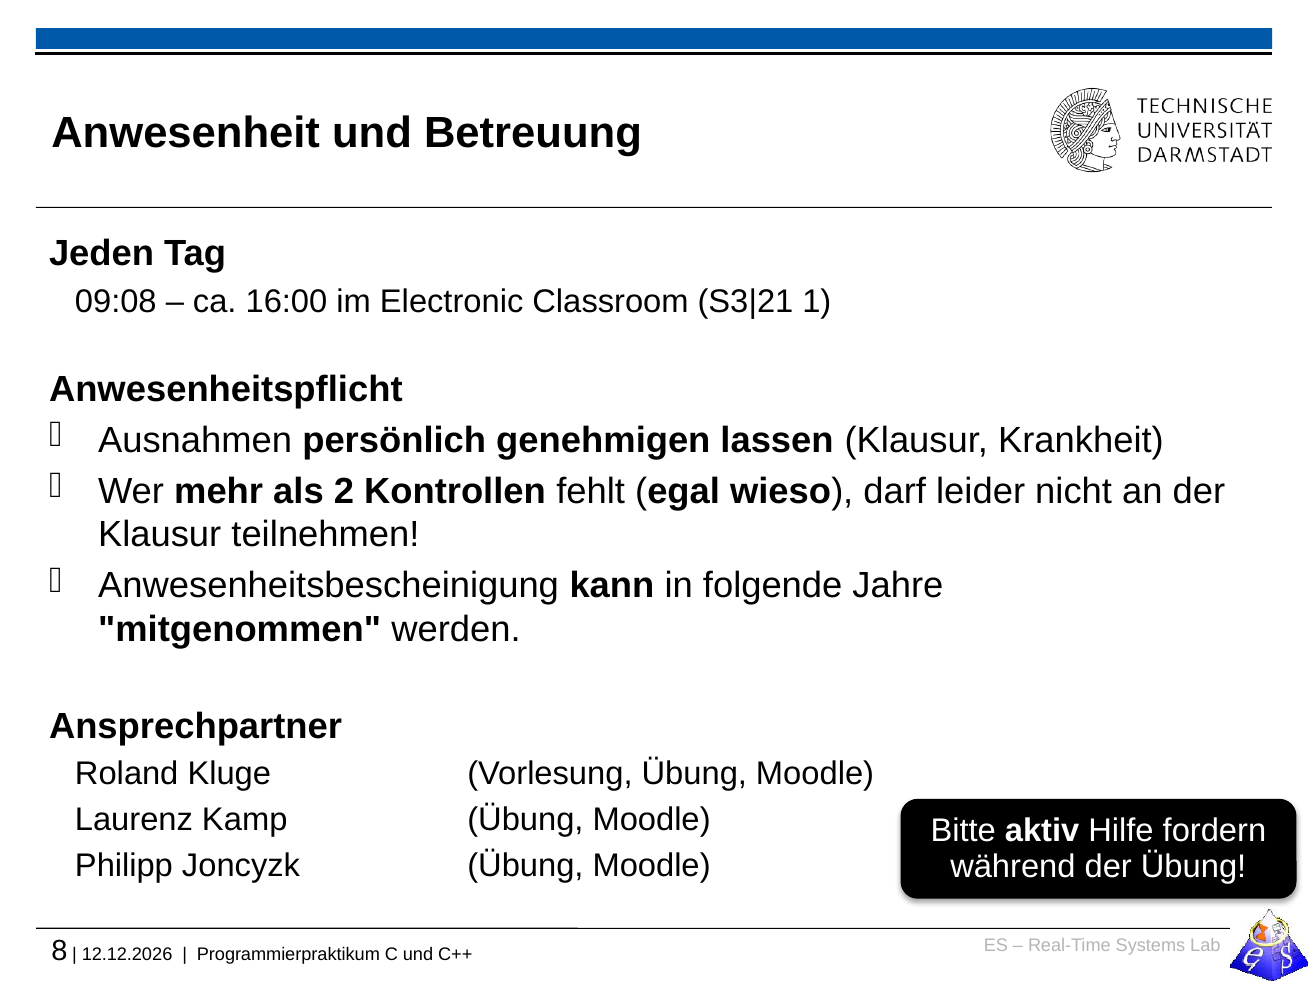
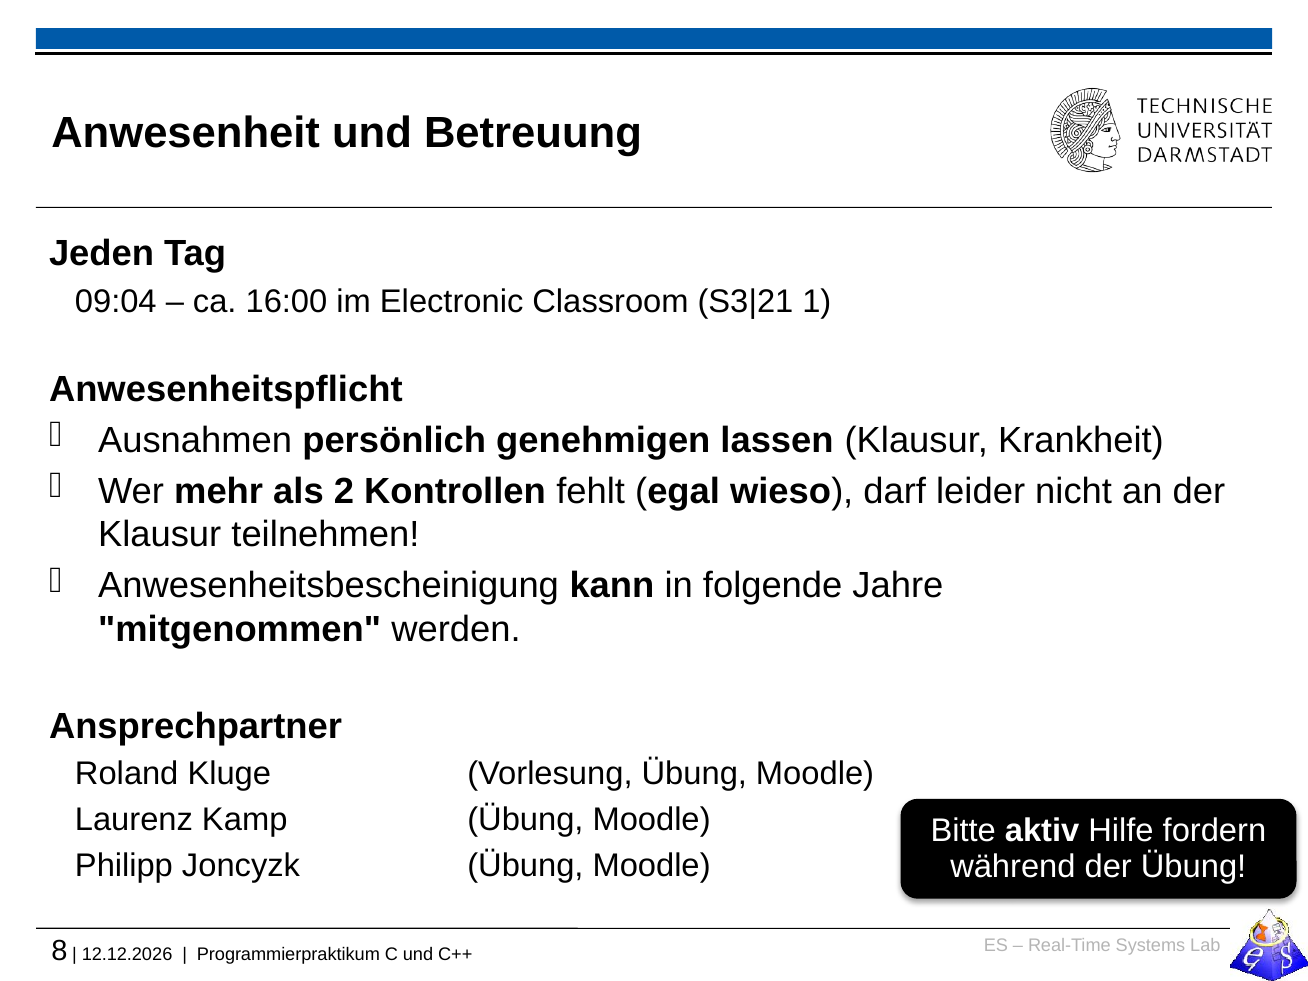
09:08: 09:08 -> 09:04 (116, 301)
